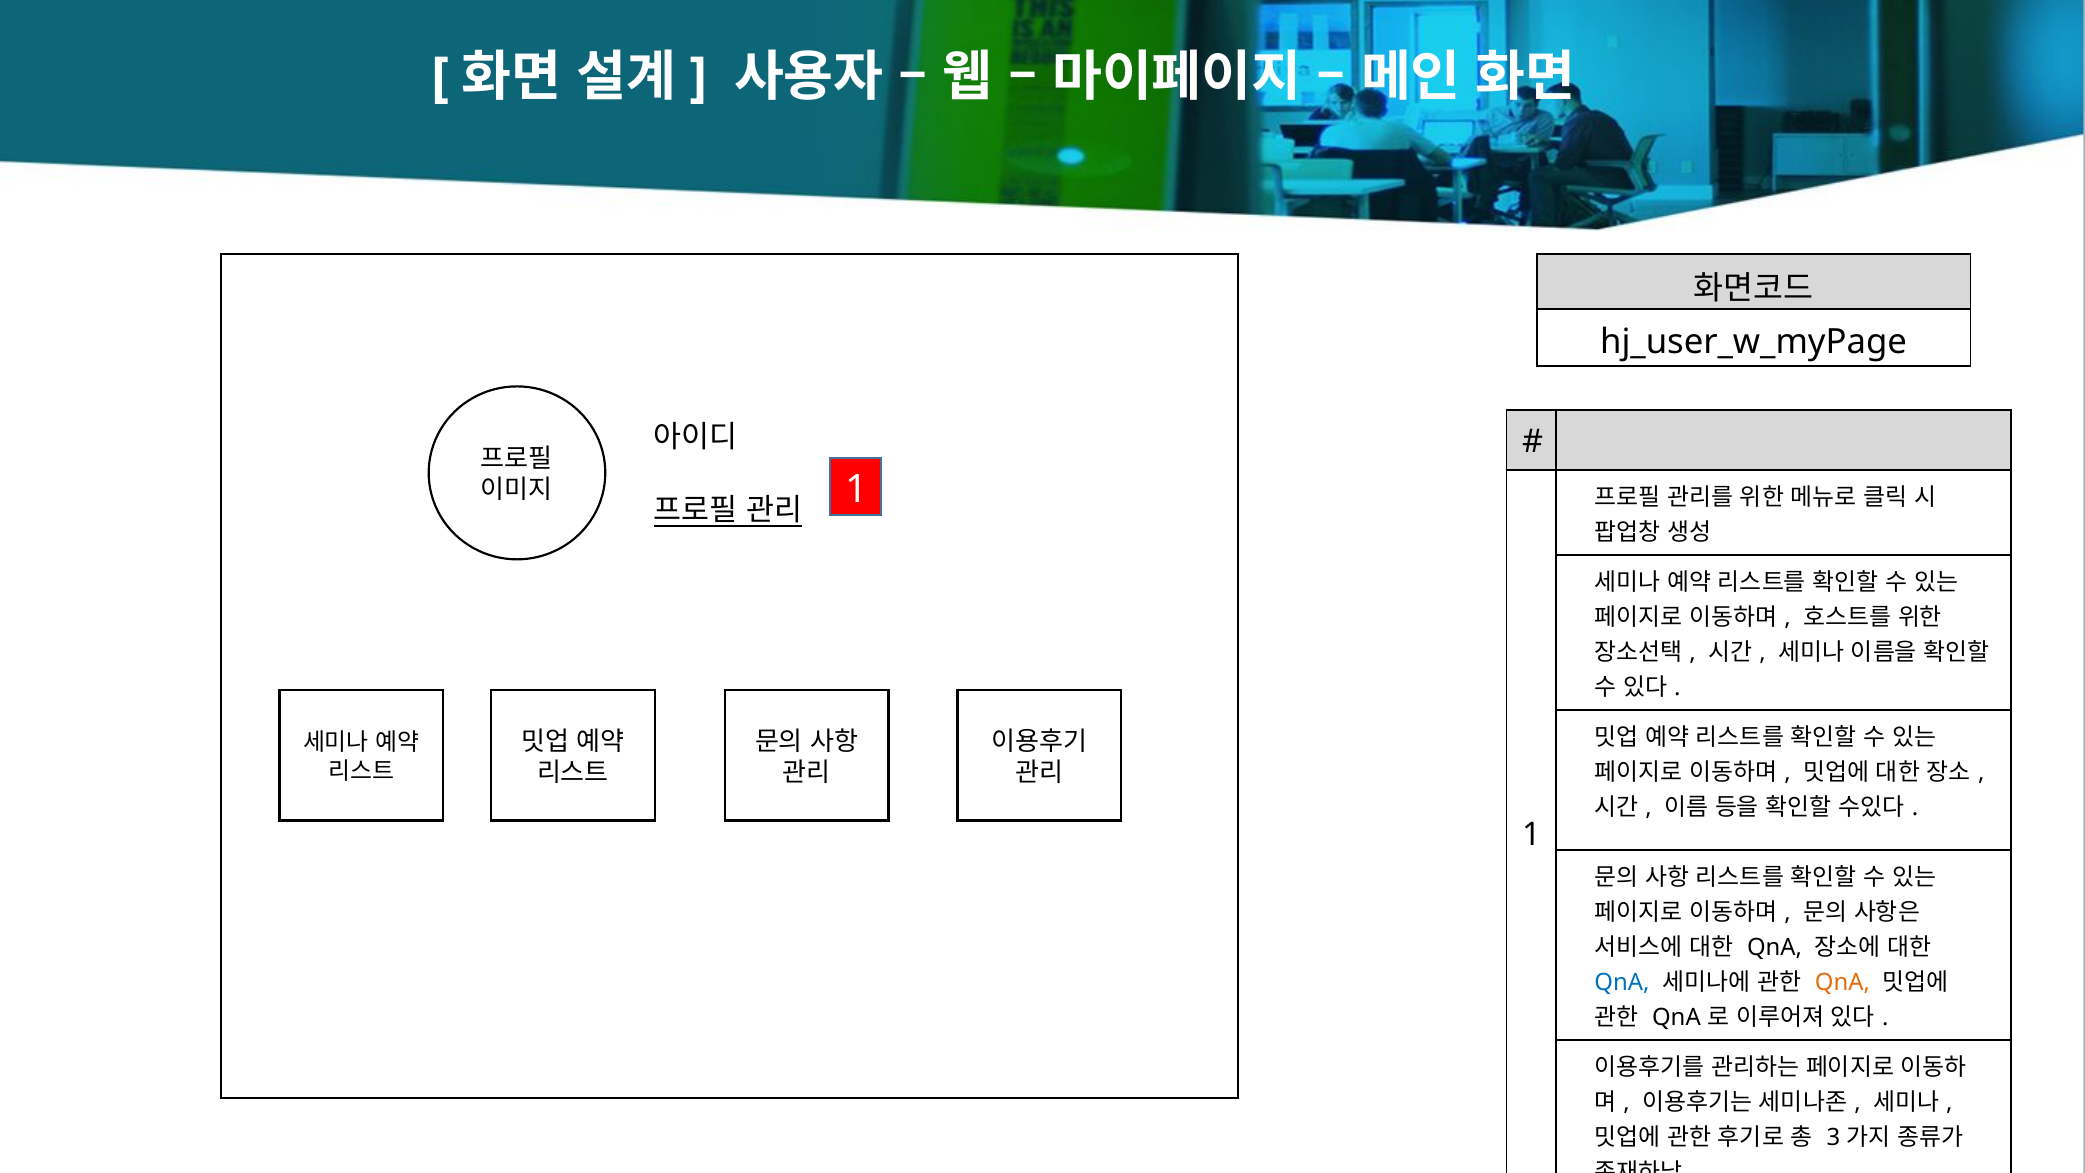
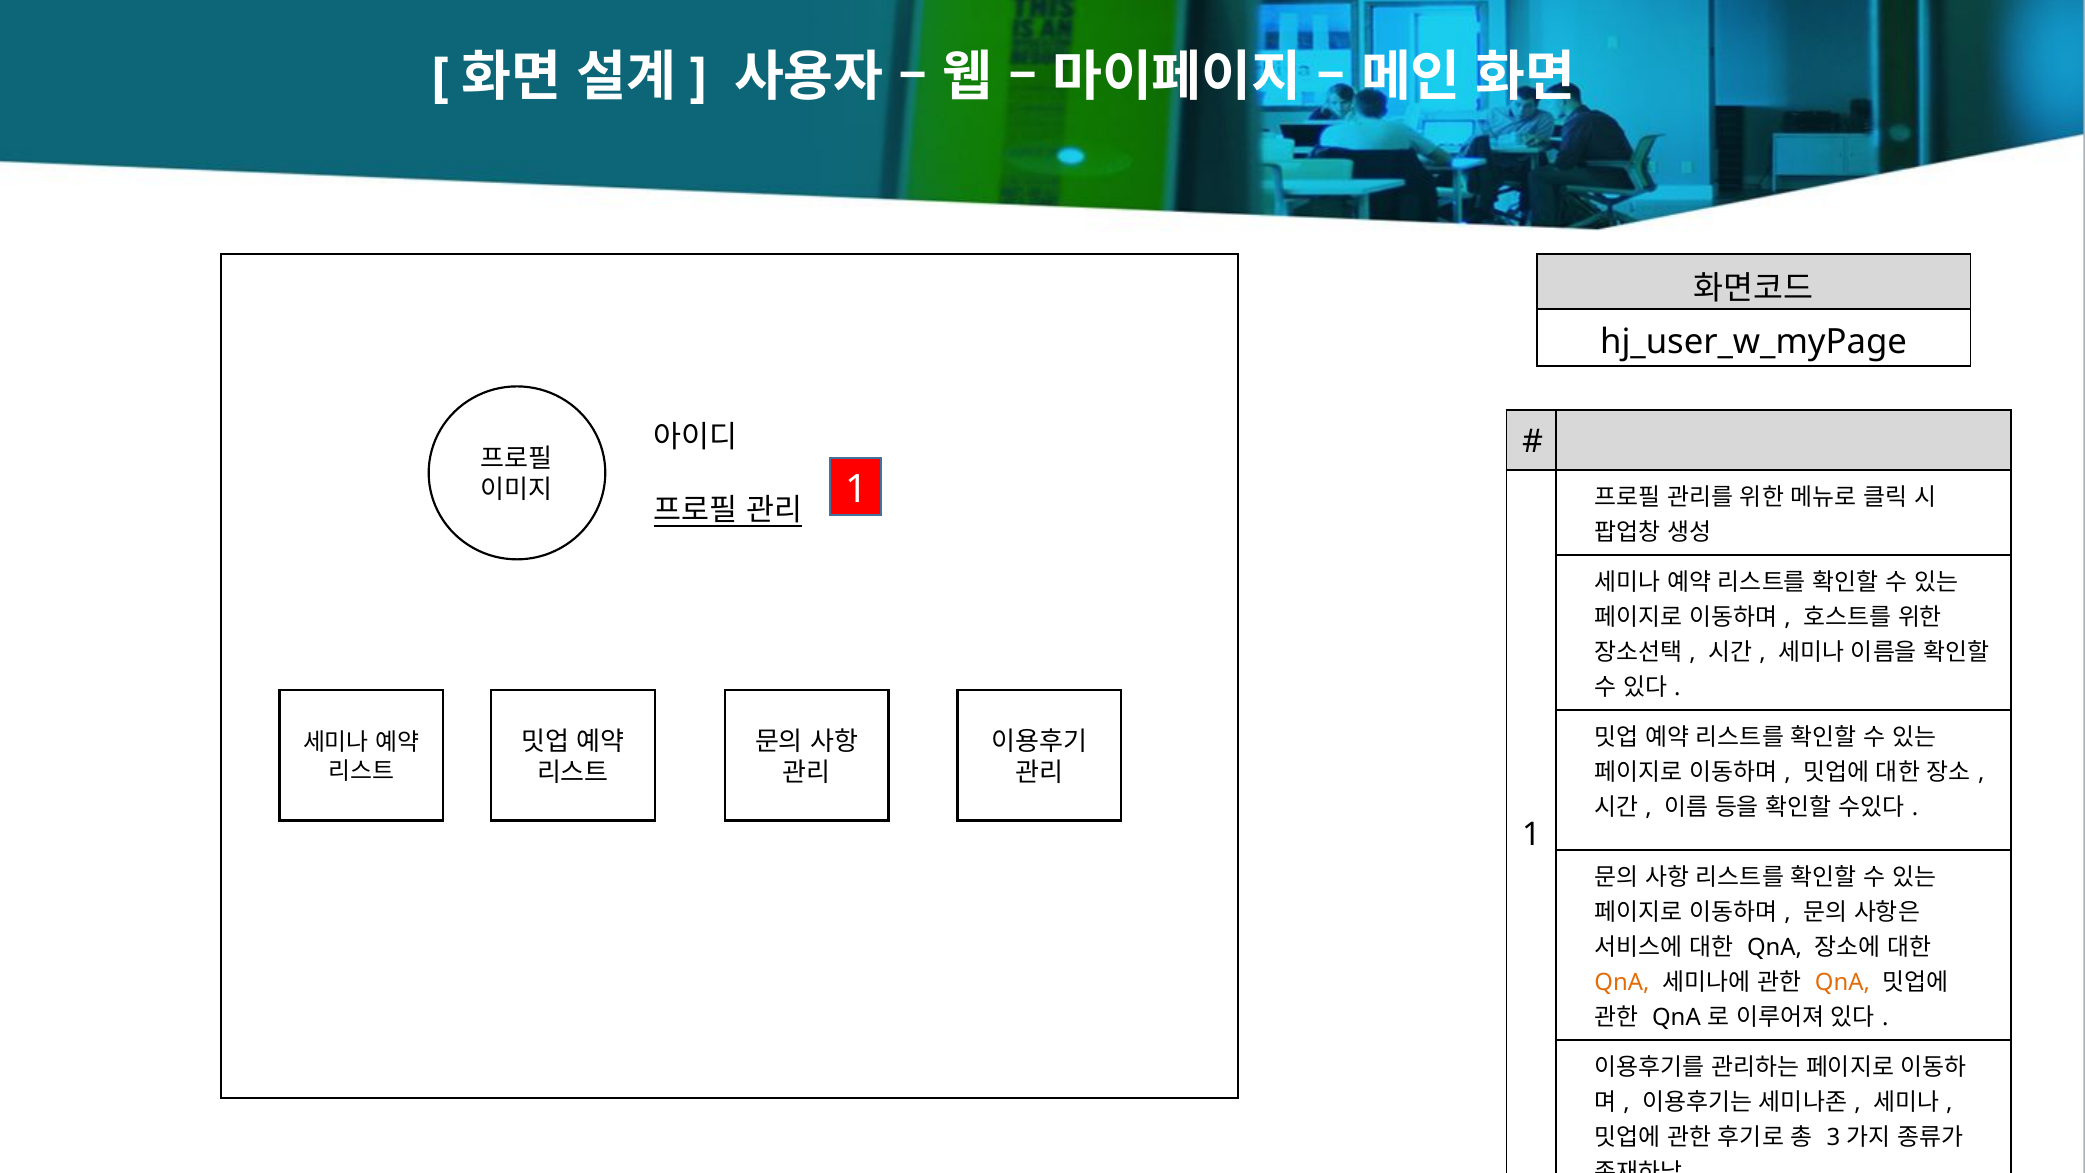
QnA colour: blue -> orange (1622, 982)
